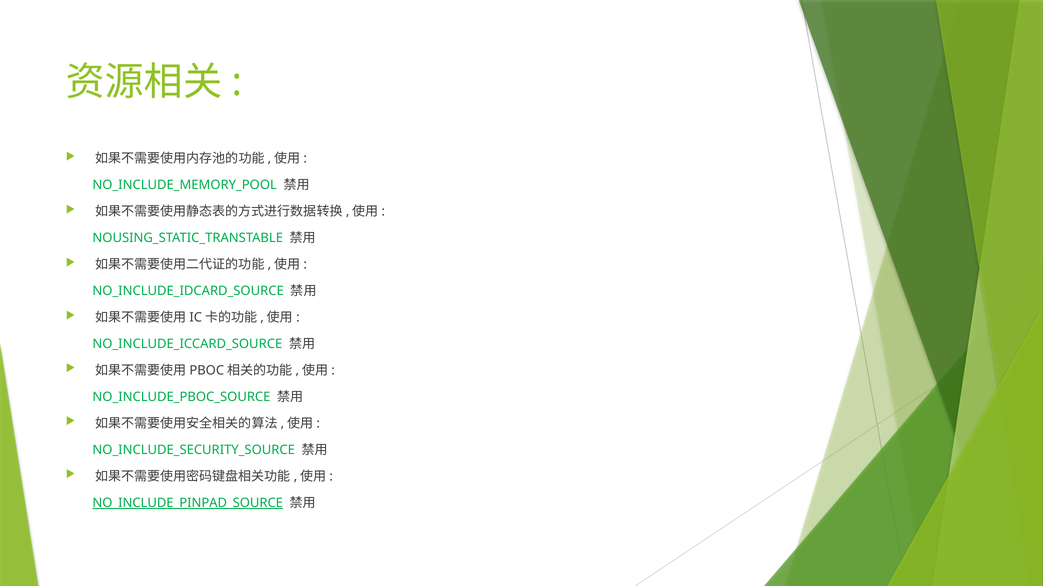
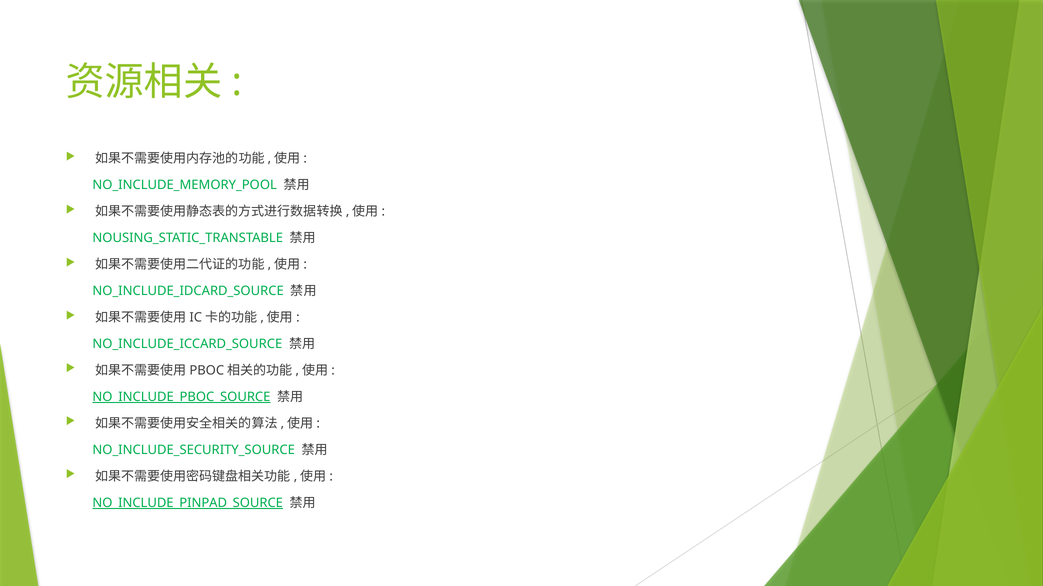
NO_INCLUDE_PBOC_SOURCE underline: none -> present (181, 397)
